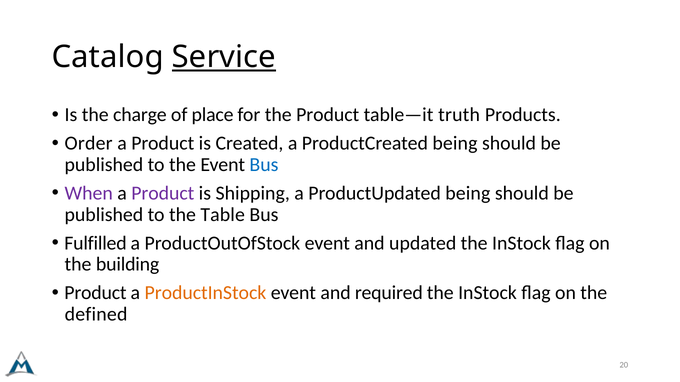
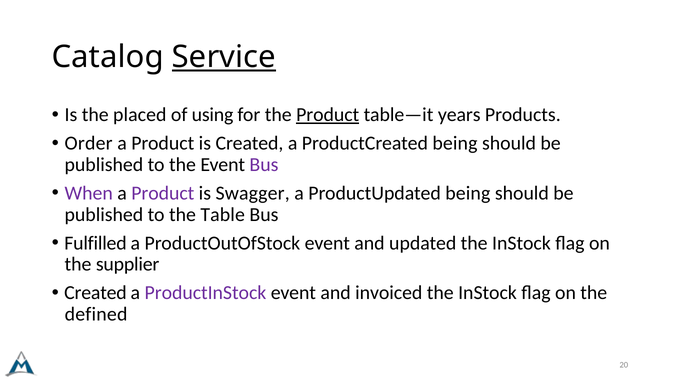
charge: charge -> placed (140, 115)
place: place -> using (213, 115)
Product underline: none -> present (328, 115)
truth: truth -> years (459, 115)
Bus colour: blue -> purple (264, 165)
Shipping: Shipping -> Swagger (253, 193)
building: building -> supplier (128, 265)
Product: Product -> Created (95, 293)
ProductInStock colour: orange -> purple (205, 293)
required: required -> invoiced (389, 293)
